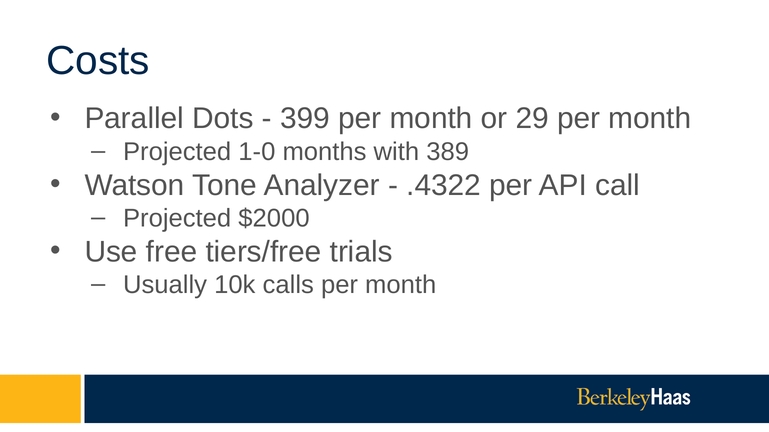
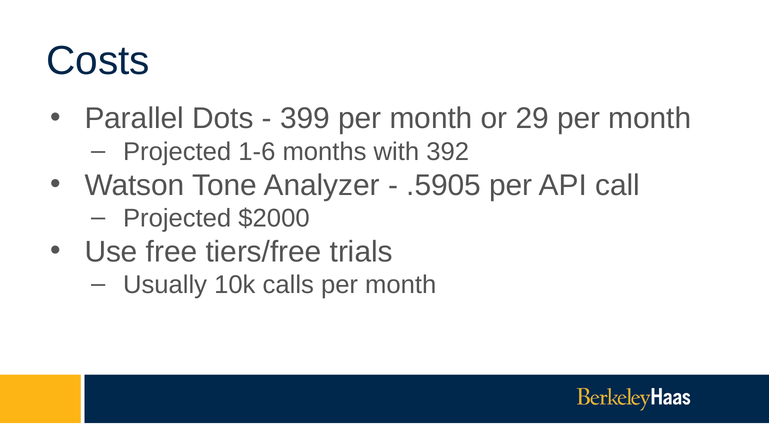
1-0: 1-0 -> 1-6 (257, 152)
389: 389 -> 392 (448, 152)
.4322: .4322 -> .5905 (444, 185)
